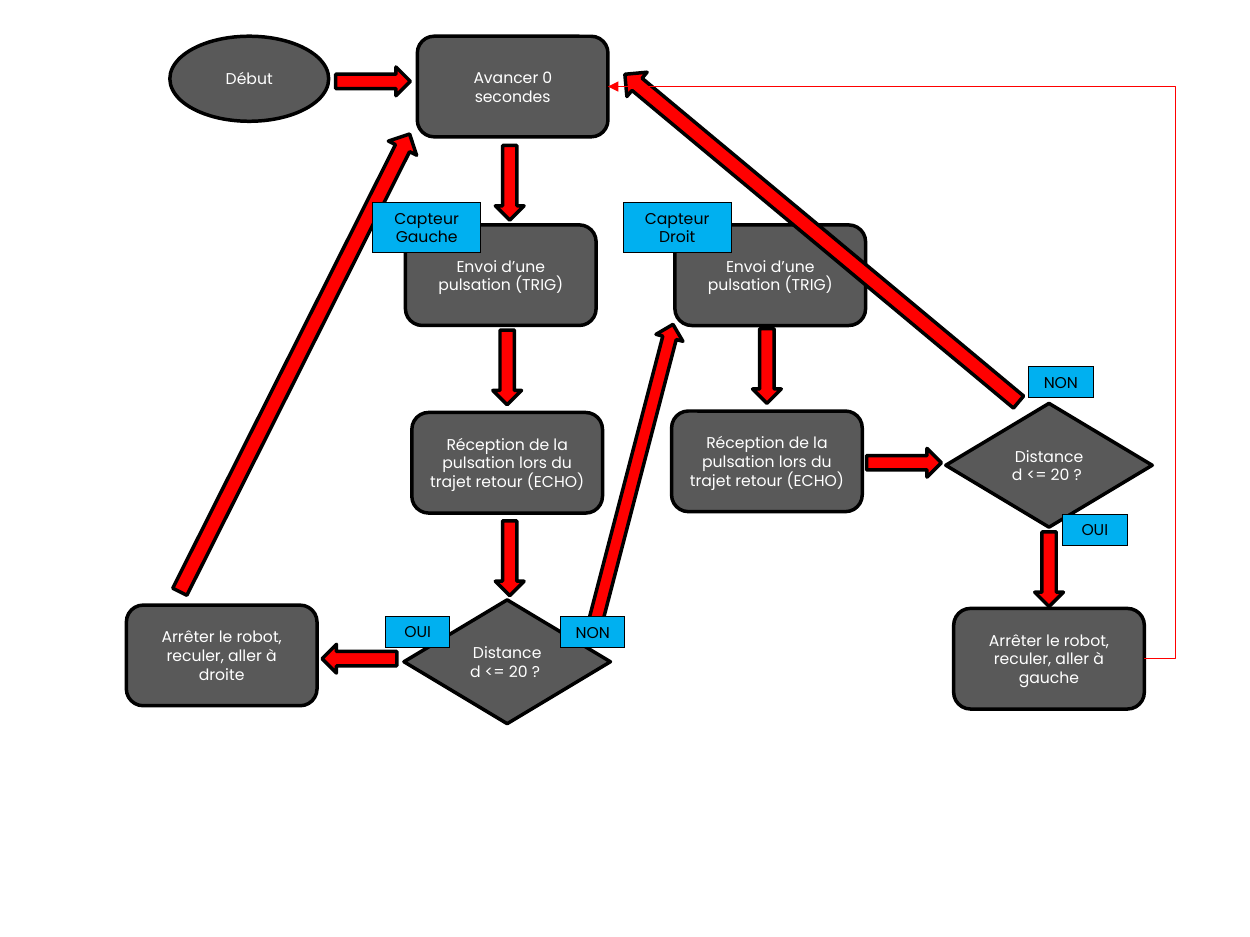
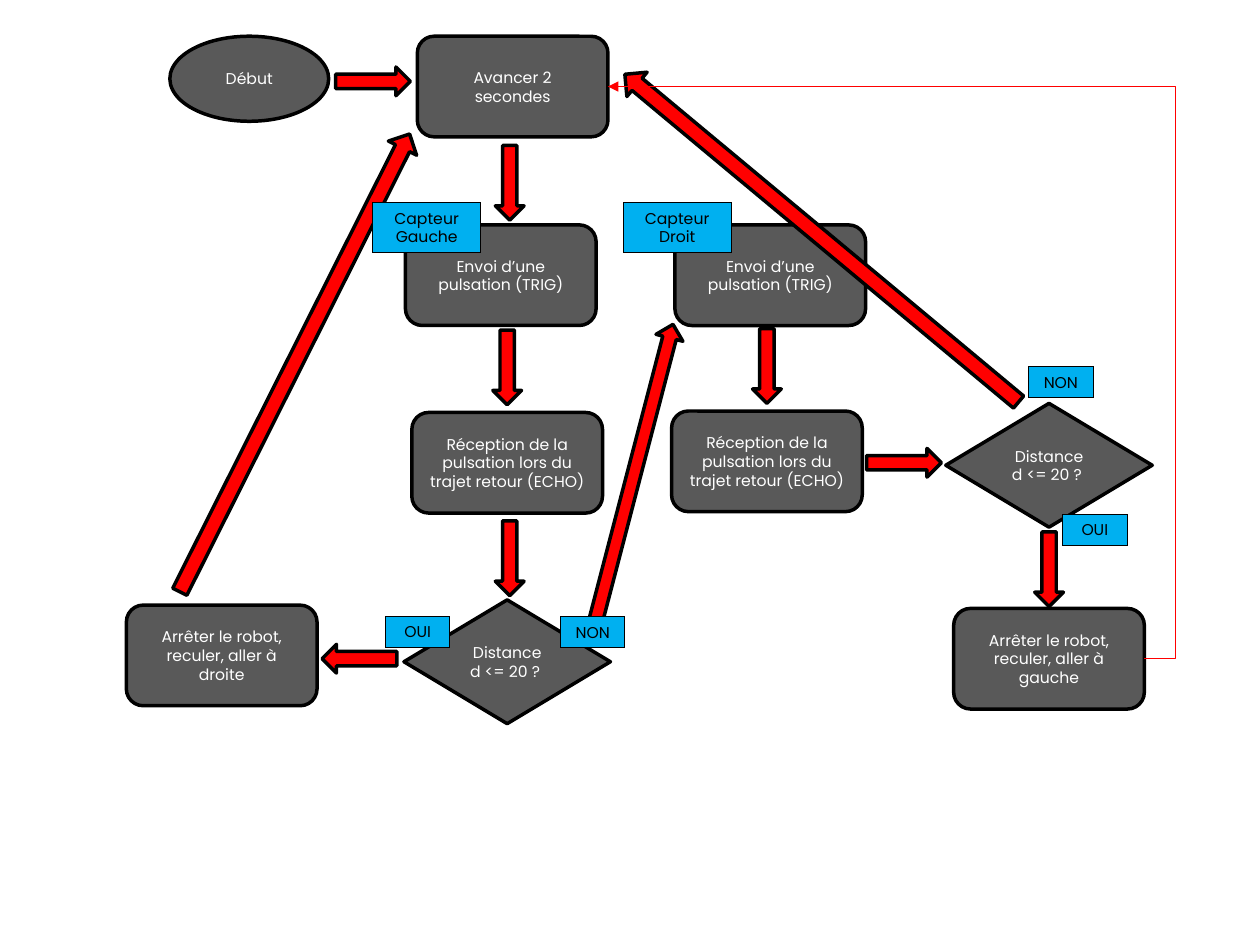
0: 0 -> 2 (547, 78)
